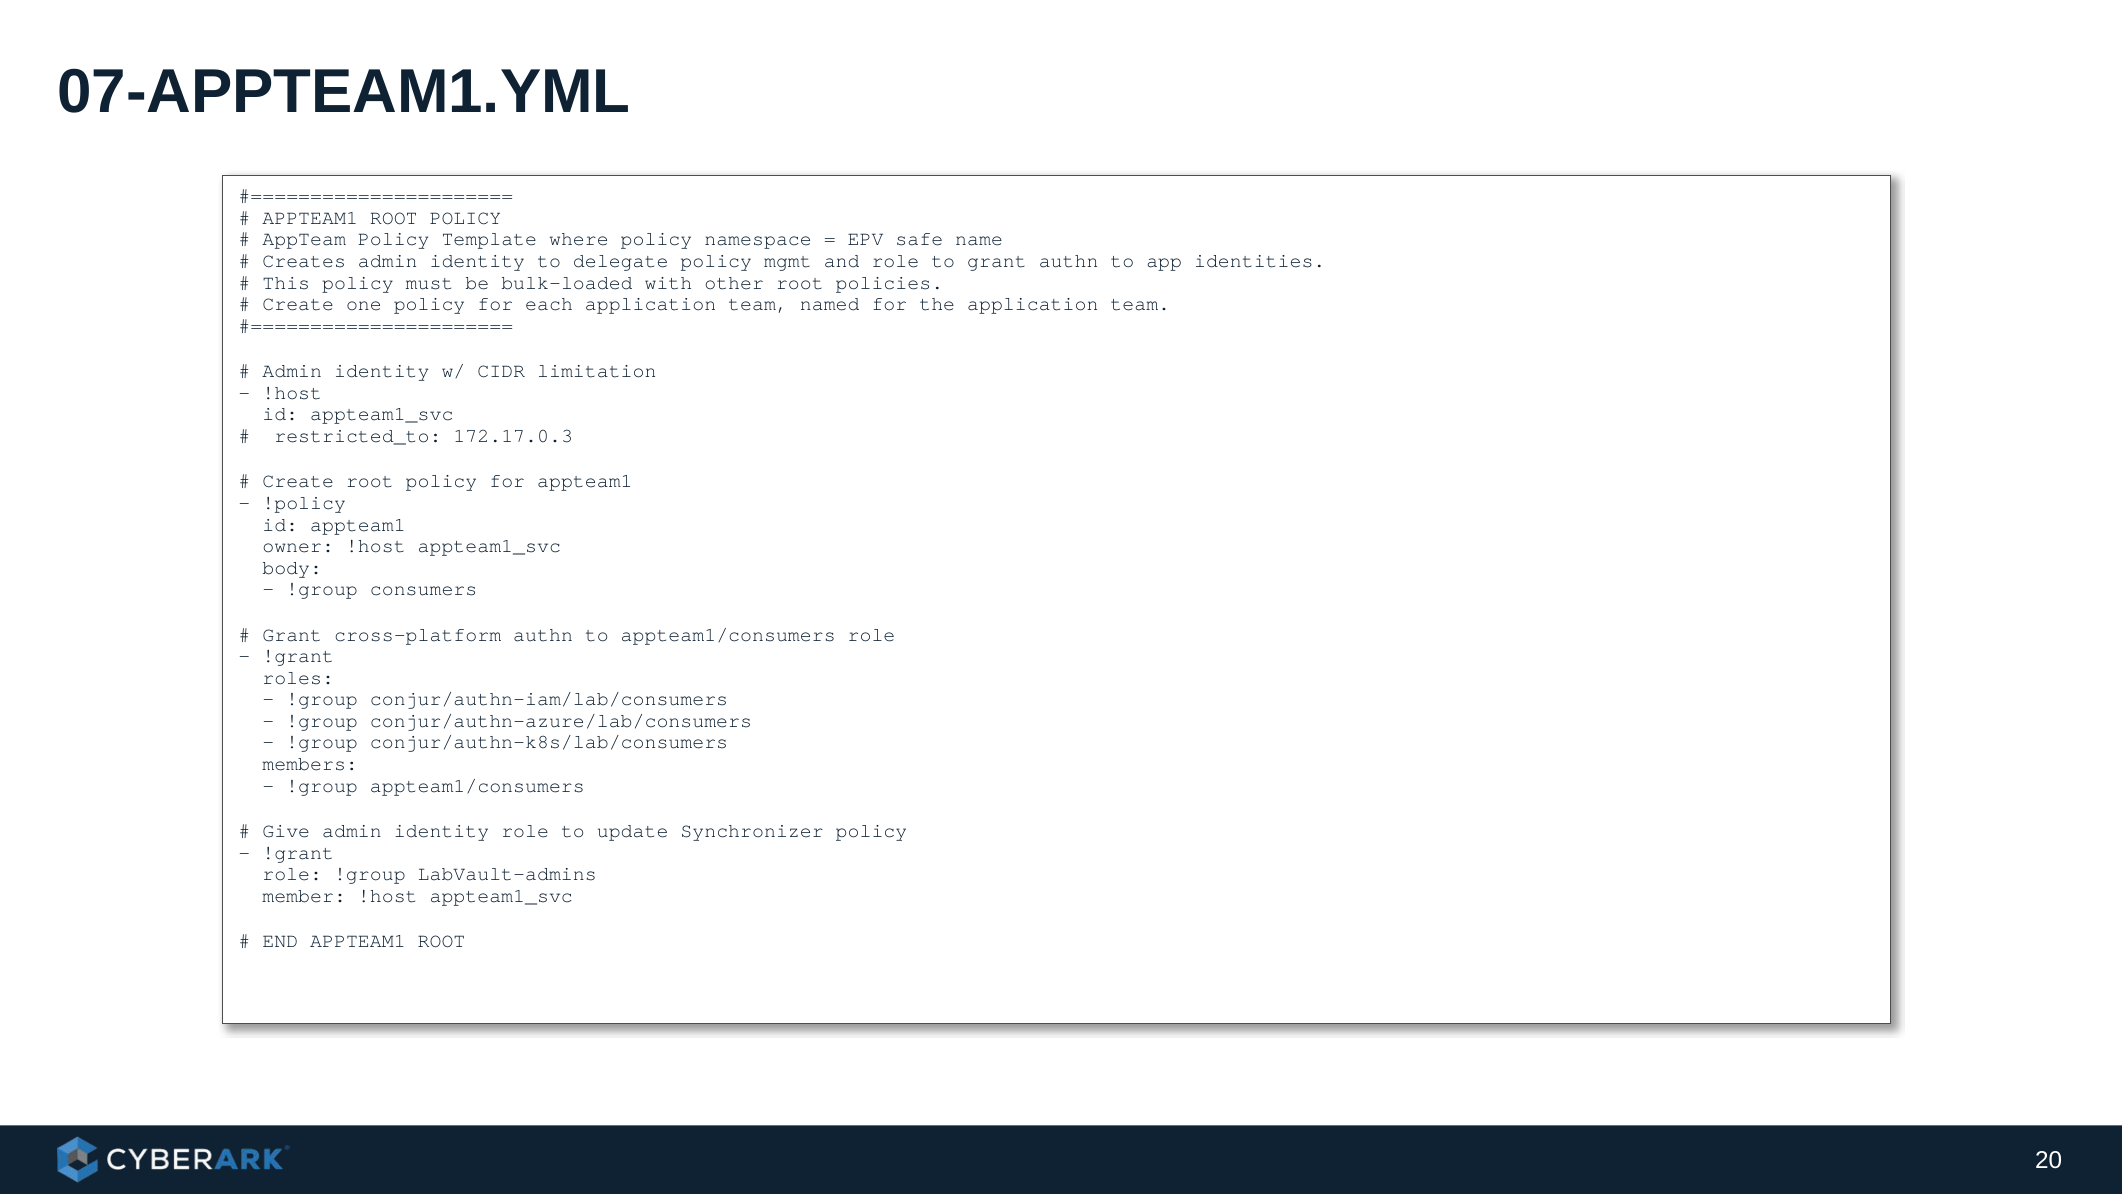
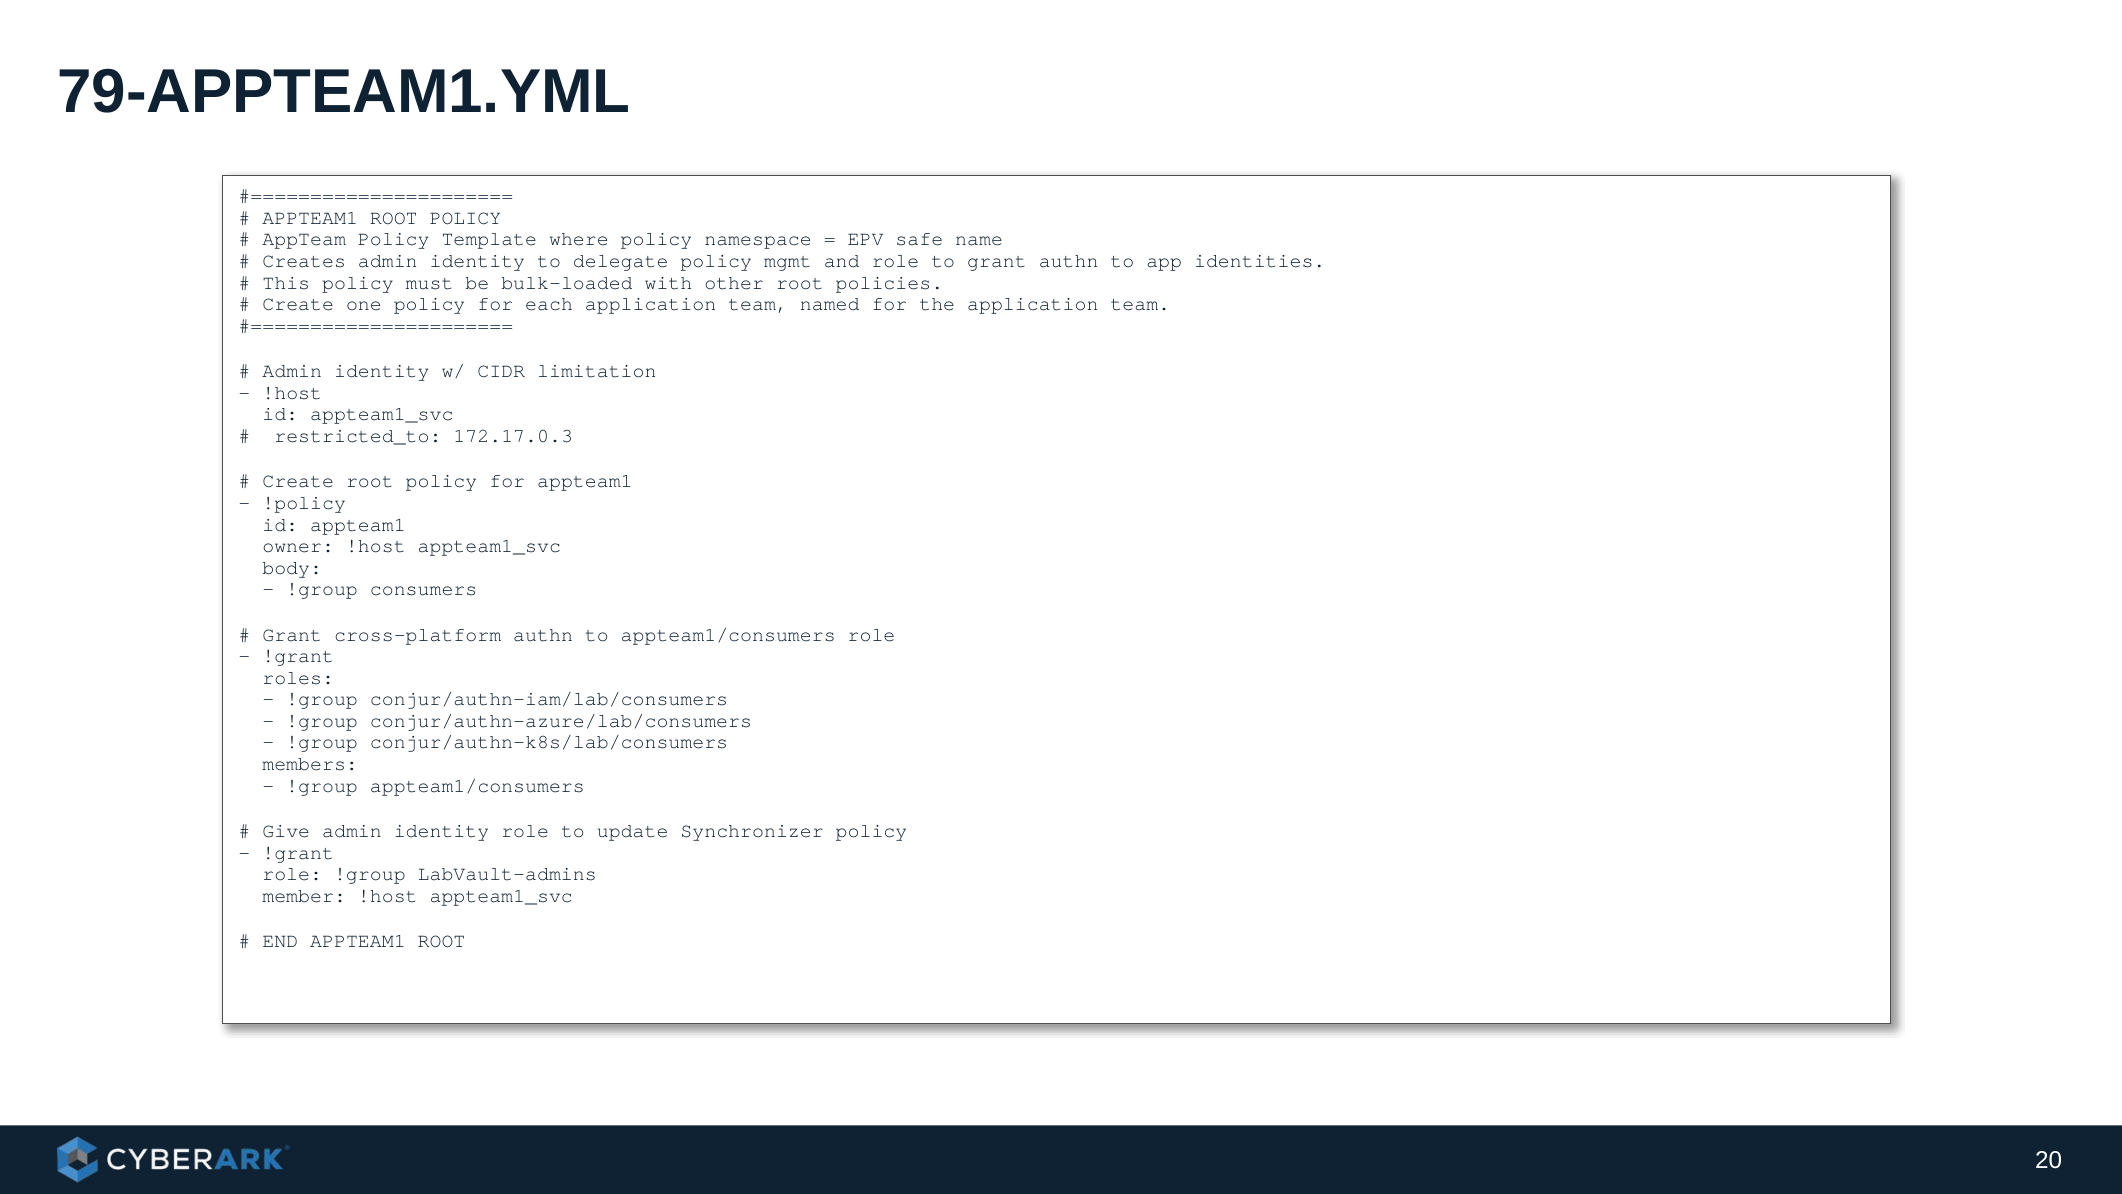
07-APPTEAM1.YML: 07-APPTEAM1.YML -> 79-APPTEAM1.YML (344, 92)
